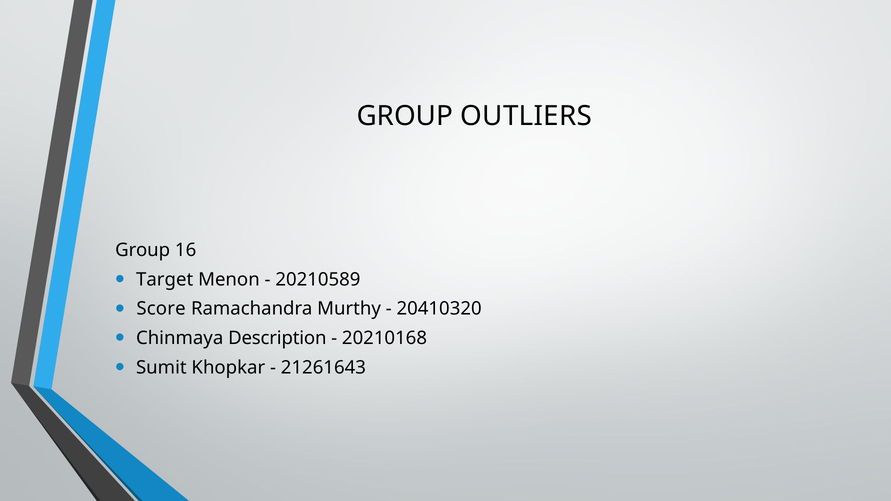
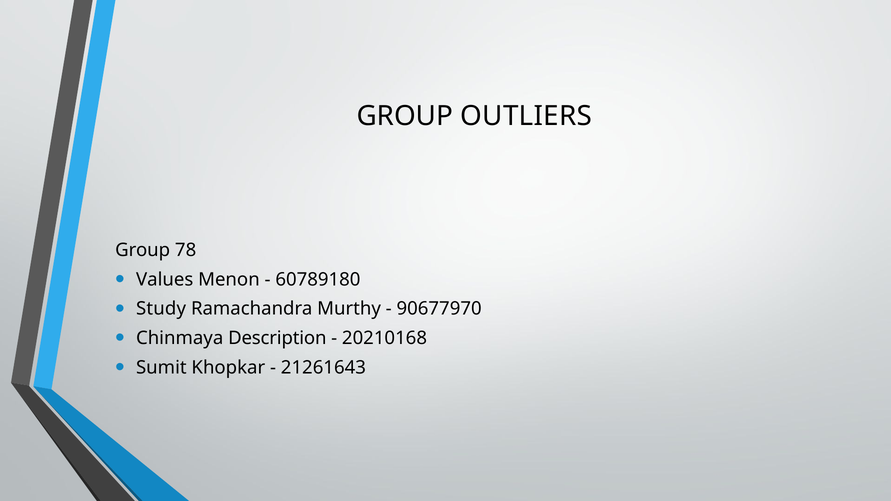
16: 16 -> 78 (186, 250)
Target: Target -> Values (165, 280)
20210589: 20210589 -> 60789180 (318, 280)
Score: Score -> Study (161, 309)
20410320: 20410320 -> 90677970 (439, 309)
